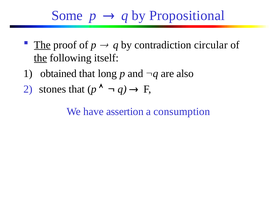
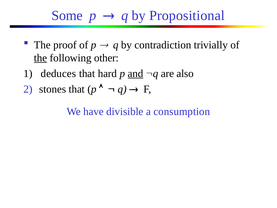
The underline: present -> none (42, 45)
circular: circular -> trivially (211, 45)
itself: itself -> other (106, 58)
obtained: obtained -> deduces (58, 73)
long: long -> hard (107, 73)
and underline: none -> present (136, 73)
assertion: assertion -> divisible (125, 111)
